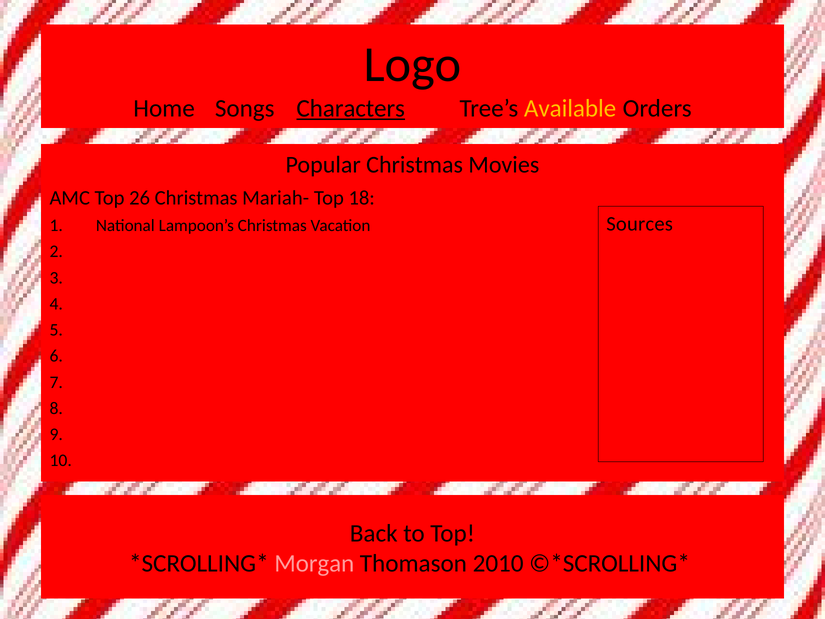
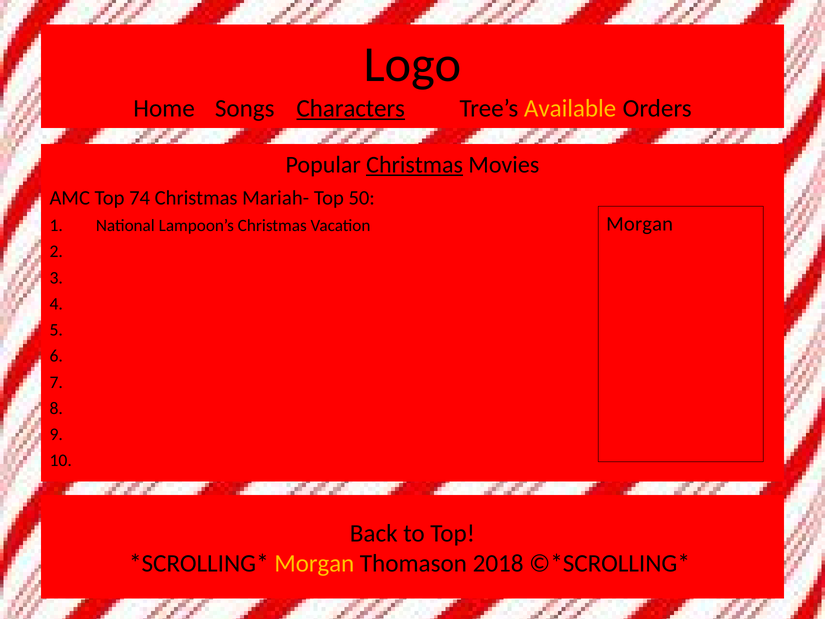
Christmas underline: none -> present (415, 165)
26: 26 -> 74 (140, 198)
18: 18 -> 50 (362, 198)
Sources: Sources -> Morgan (640, 224)
Morgan colour: pink -> yellow (314, 563)
2010: 2010 -> 2018 (498, 563)
